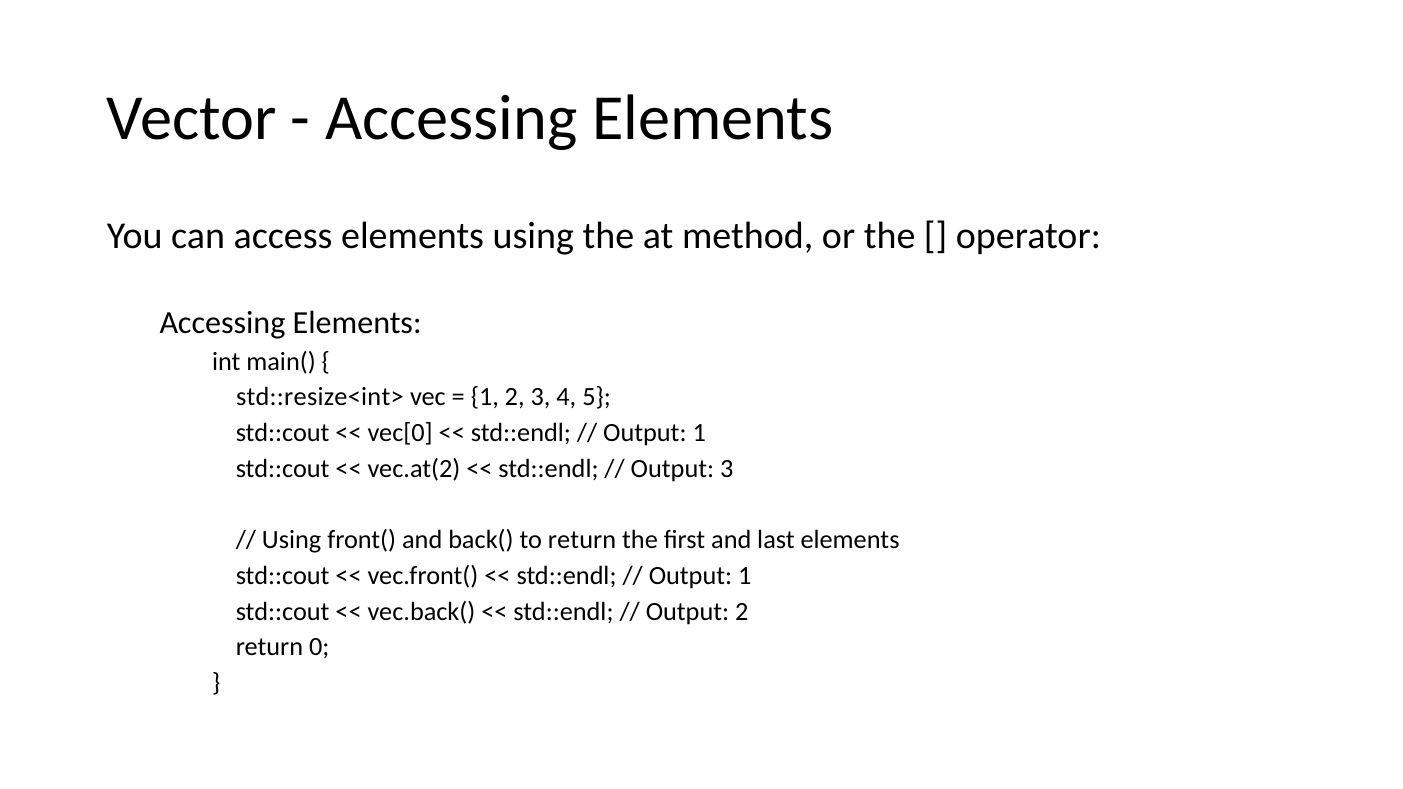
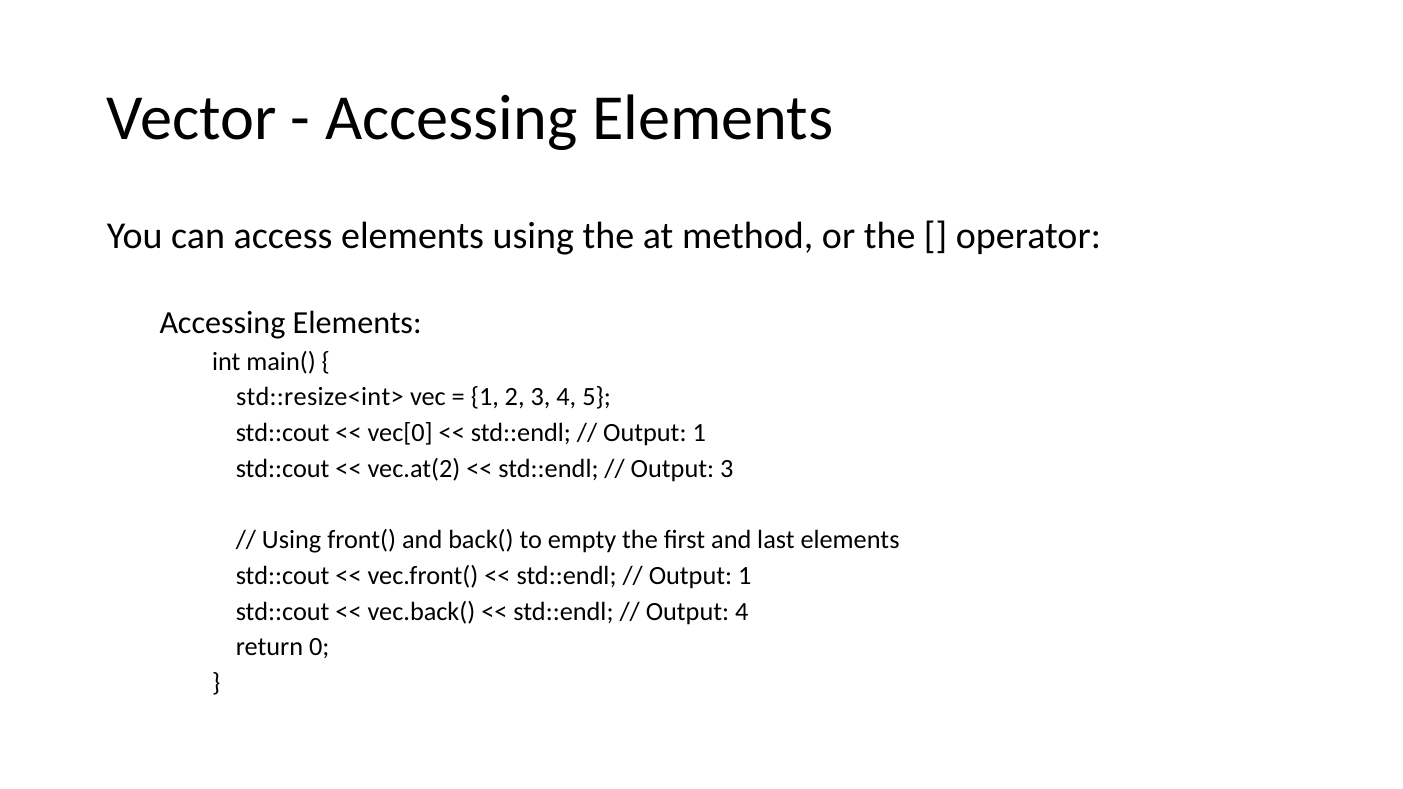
to return: return -> empty (582, 540)
Output 2: 2 -> 4 (742, 612)
